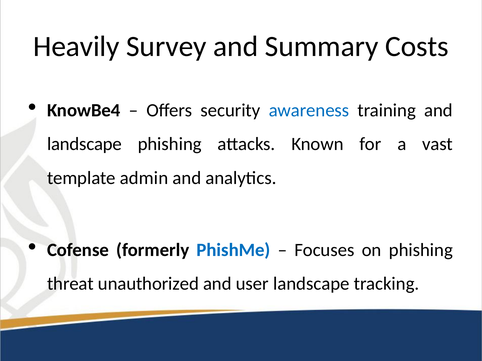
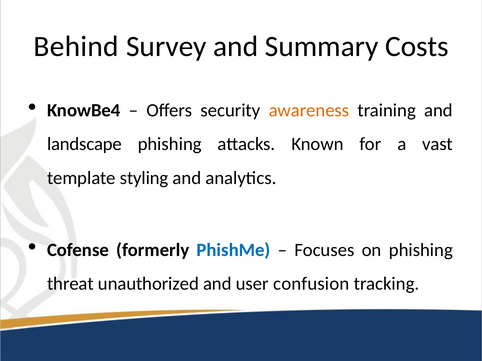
Heavily: Heavily -> Behind (76, 47)
awareness colour: blue -> orange (309, 111)
admin: admin -> styling (144, 178)
user landscape: landscape -> confusion (311, 284)
